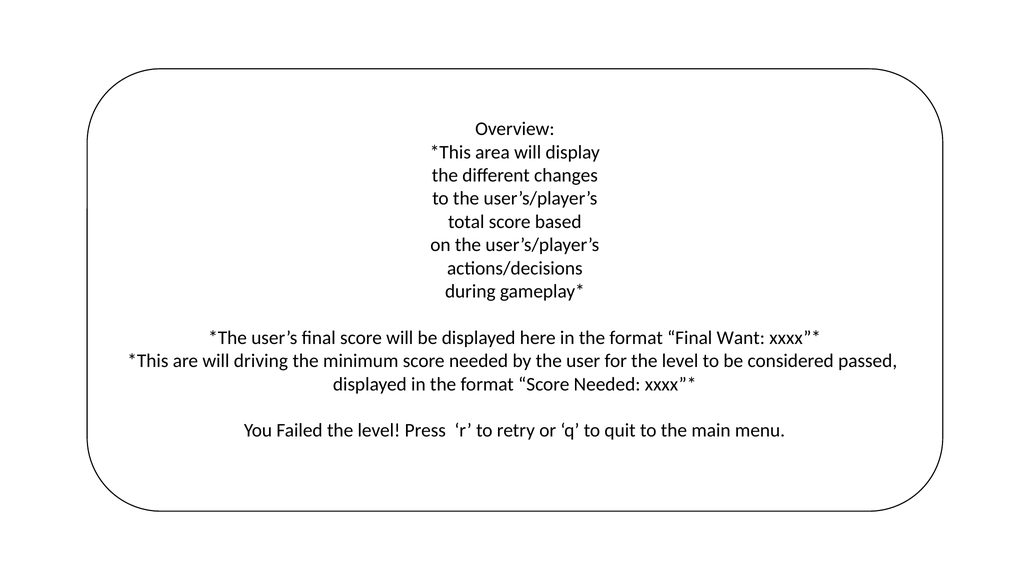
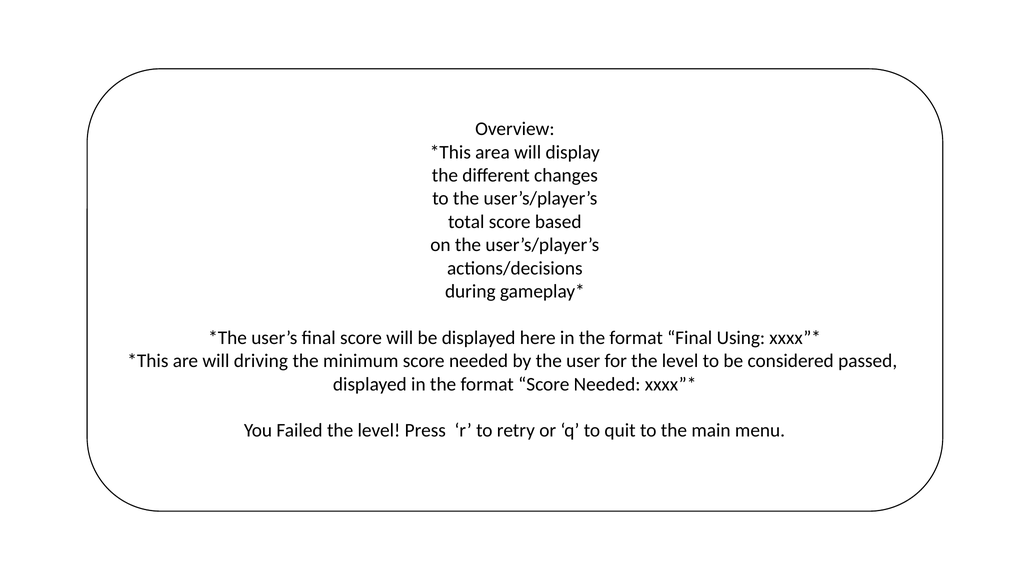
Want: Want -> Using (741, 337)
